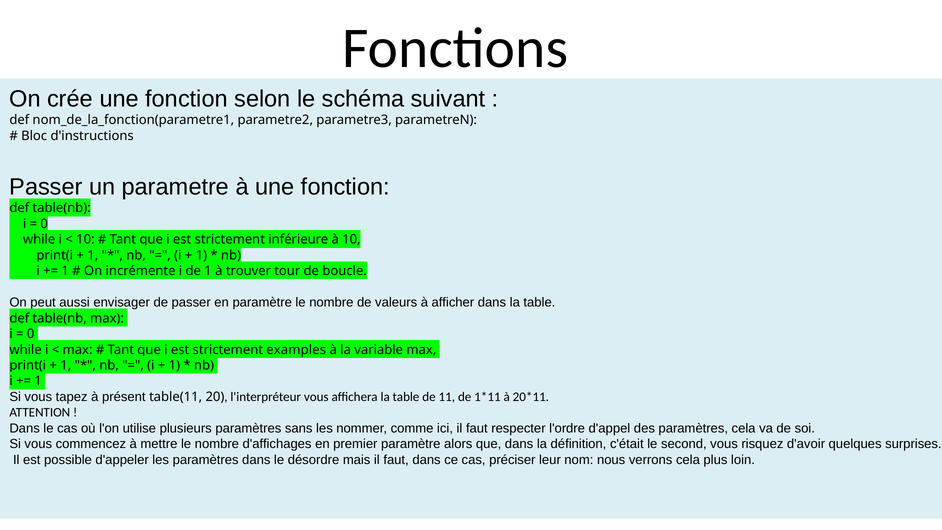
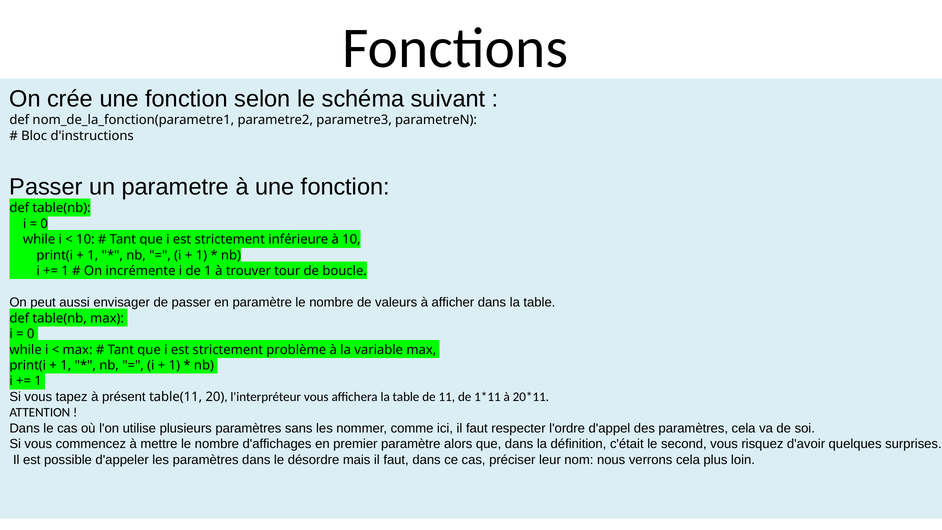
examples: examples -> problème (296, 350)
